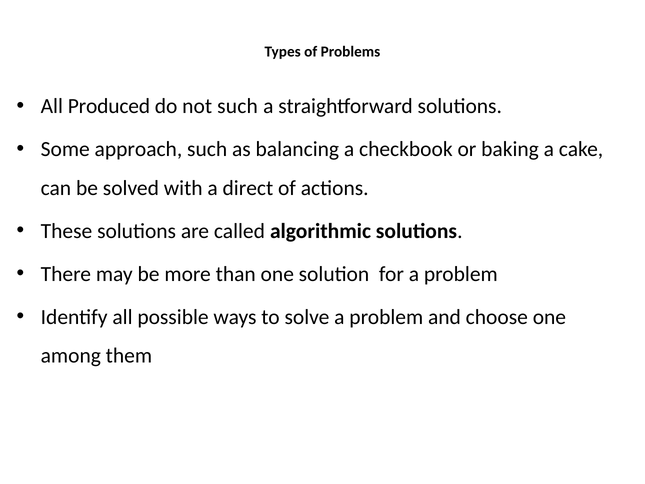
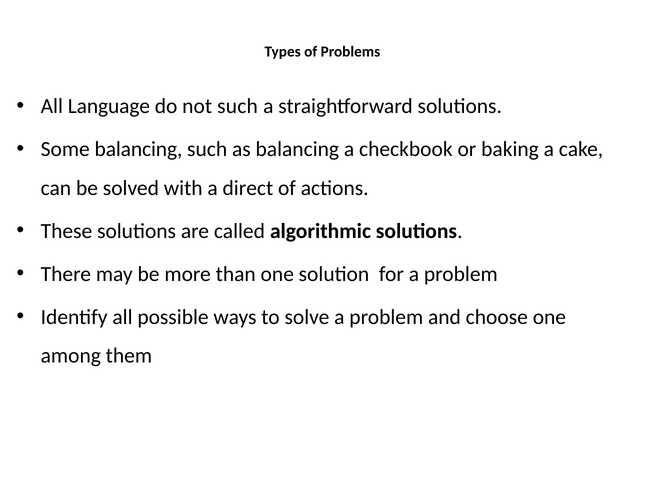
Produced: Produced -> Language (109, 106)
Some approach: approach -> balancing (138, 149)
